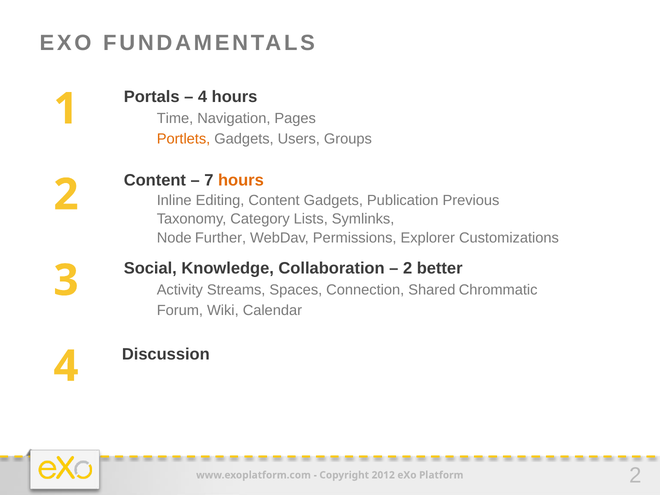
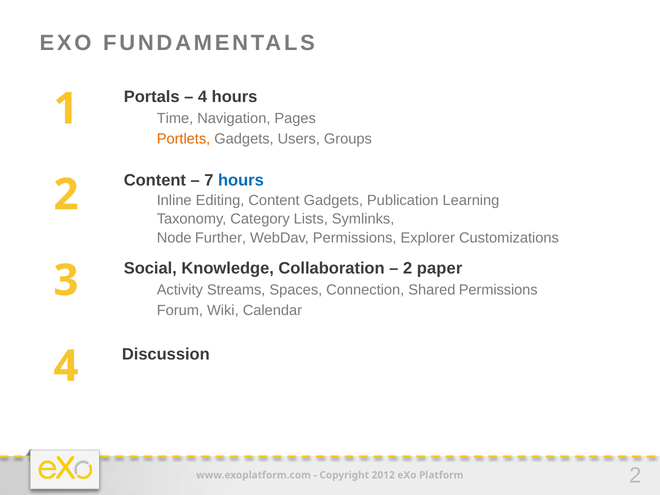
hours colour: orange -> blue (241, 180)
Previous: Previous -> Learning (471, 200)
better: better -> paper (440, 268)
Shared Chrommatic: Chrommatic -> Permissions (498, 290)
